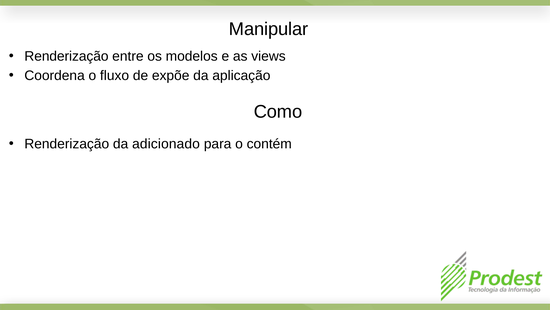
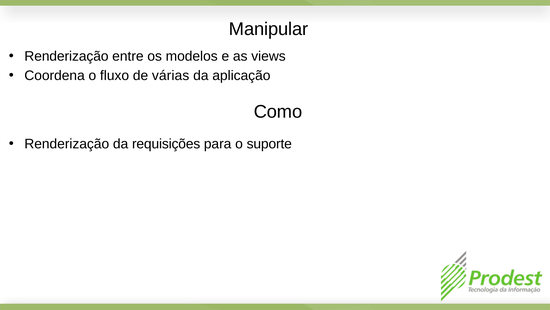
expõe: expõe -> várias (171, 75)
adicionado: adicionado -> requisições (166, 144)
contém: contém -> suporte (269, 144)
